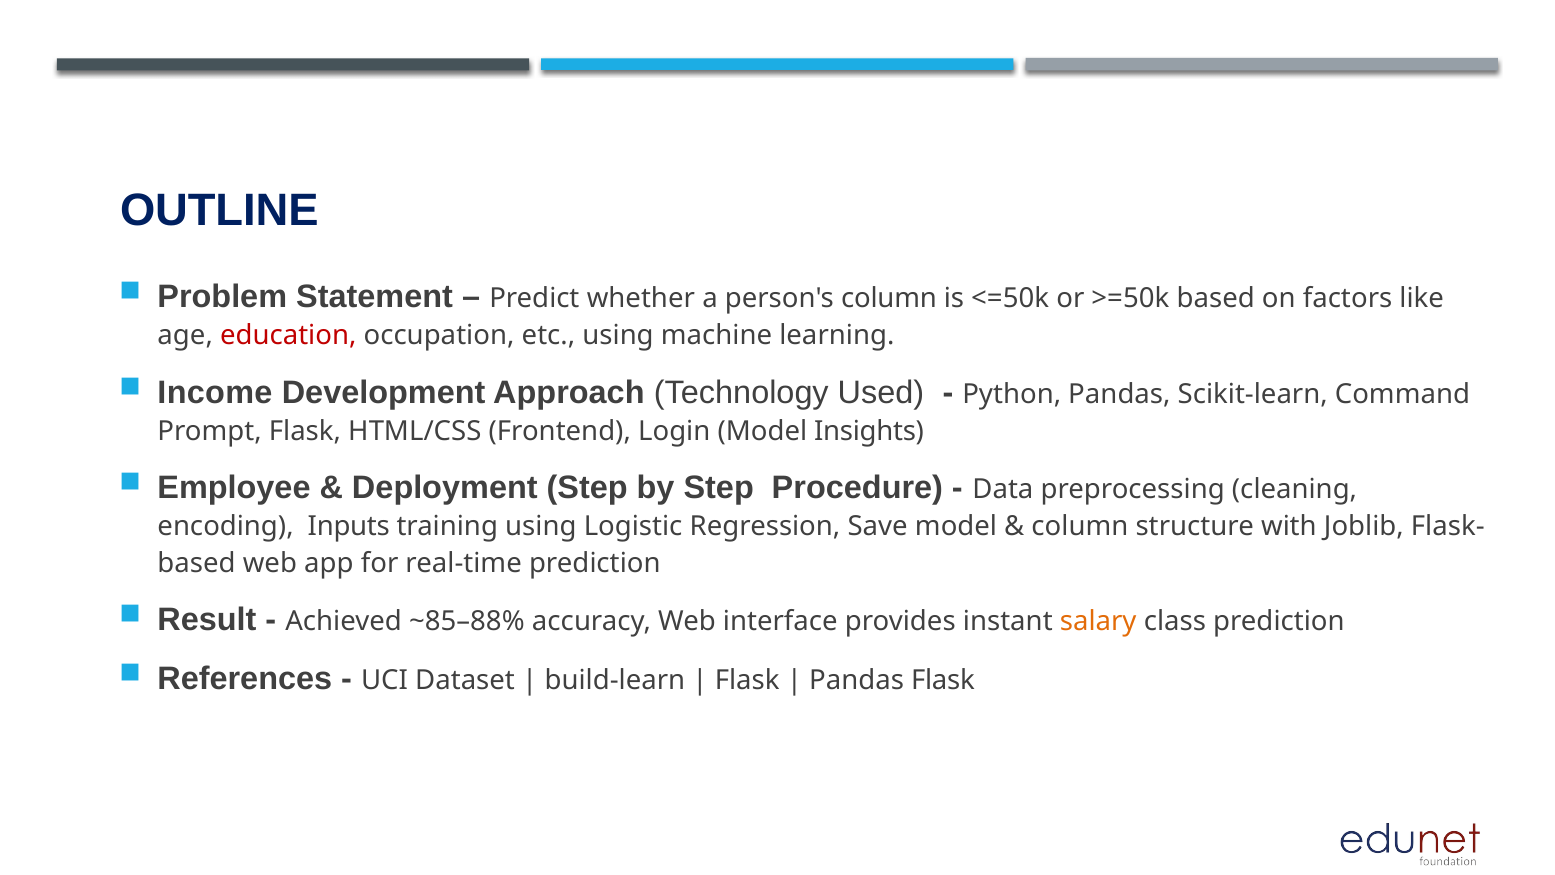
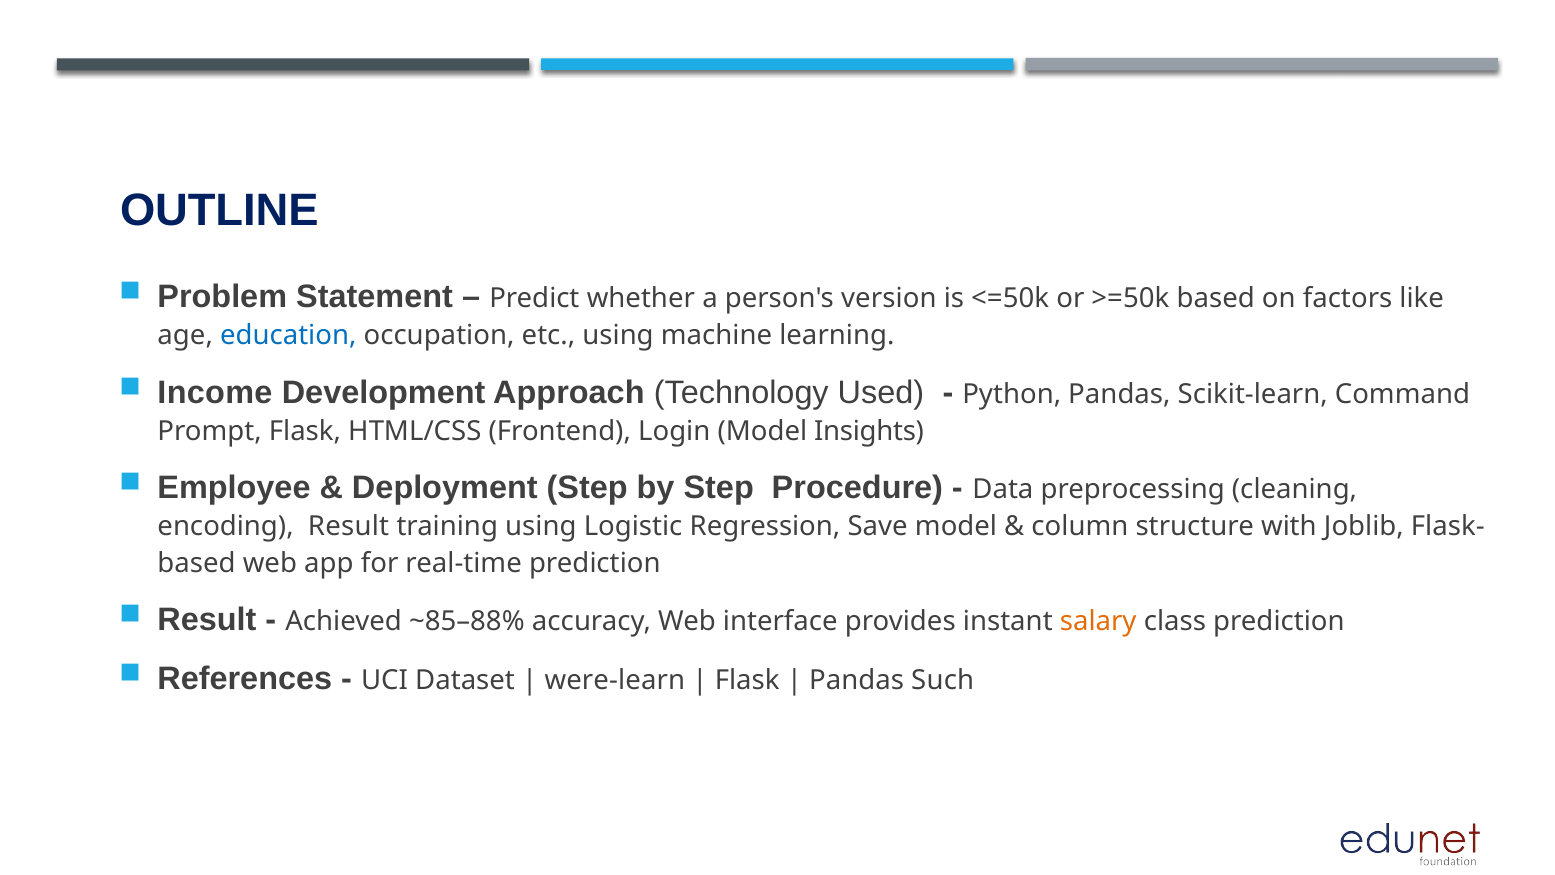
person's column: column -> version (889, 298)
education colour: red -> blue (288, 336)
encoding Inputs: Inputs -> Result (349, 526)
build-learn: build-learn -> were-learn (615, 680)
Pandas Flask: Flask -> Such (943, 680)
